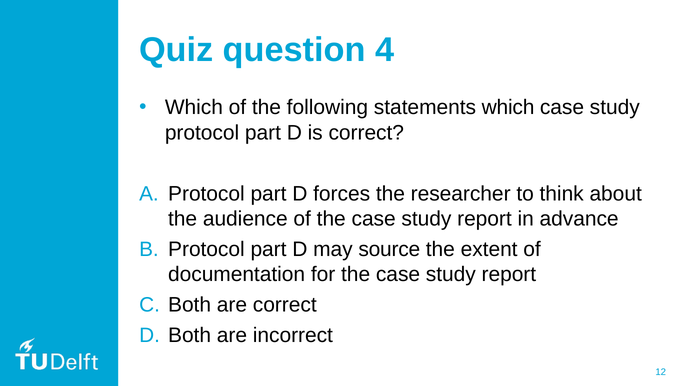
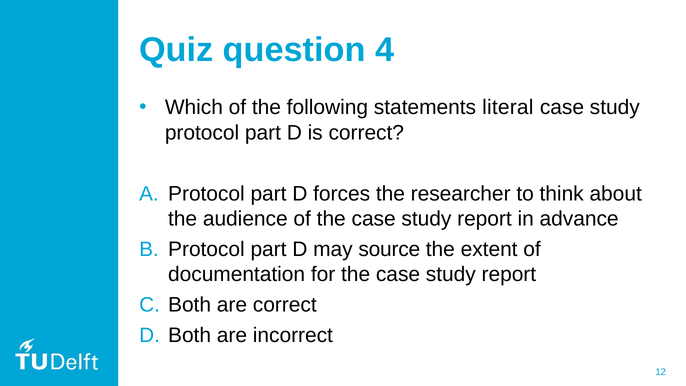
statements which: which -> literal (508, 108)
